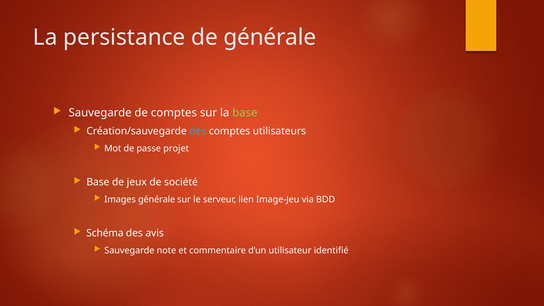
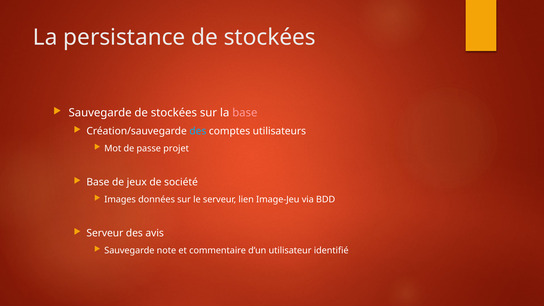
persistance de générale: générale -> stockées (270, 37)
Sauvegarde de comptes: comptes -> stockées (174, 113)
base colour: light green -> pink (245, 113)
Images générale: générale -> données (157, 199)
Schéma: Schéma -> Serveur (105, 233)
